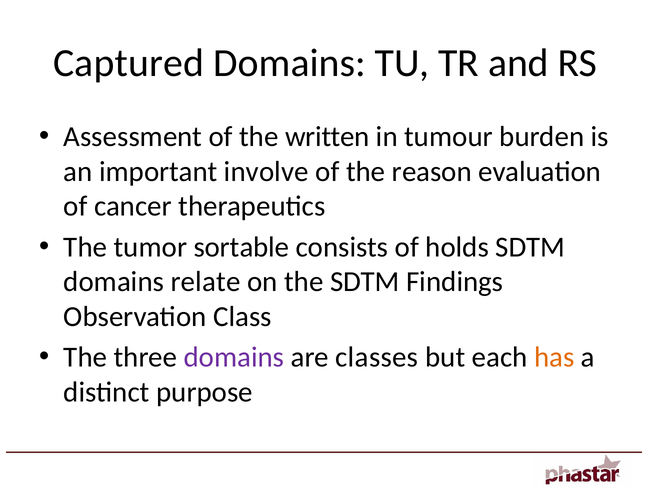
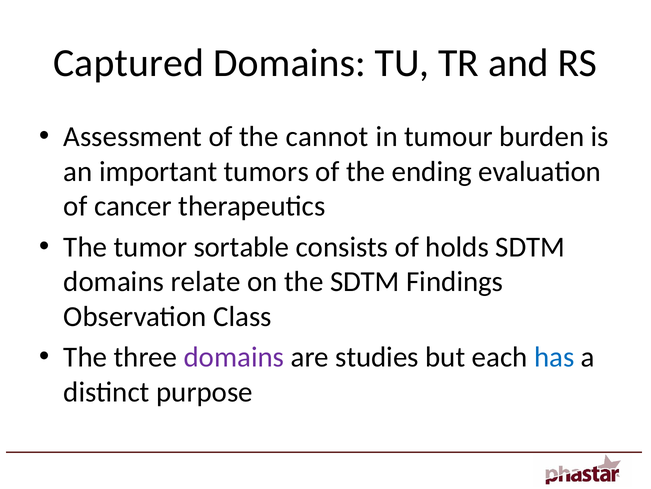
written: written -> cannot (327, 137)
involve: involve -> tumors (266, 171)
reason: reason -> ending (432, 171)
classes: classes -> studies (377, 357)
has colour: orange -> blue (554, 357)
